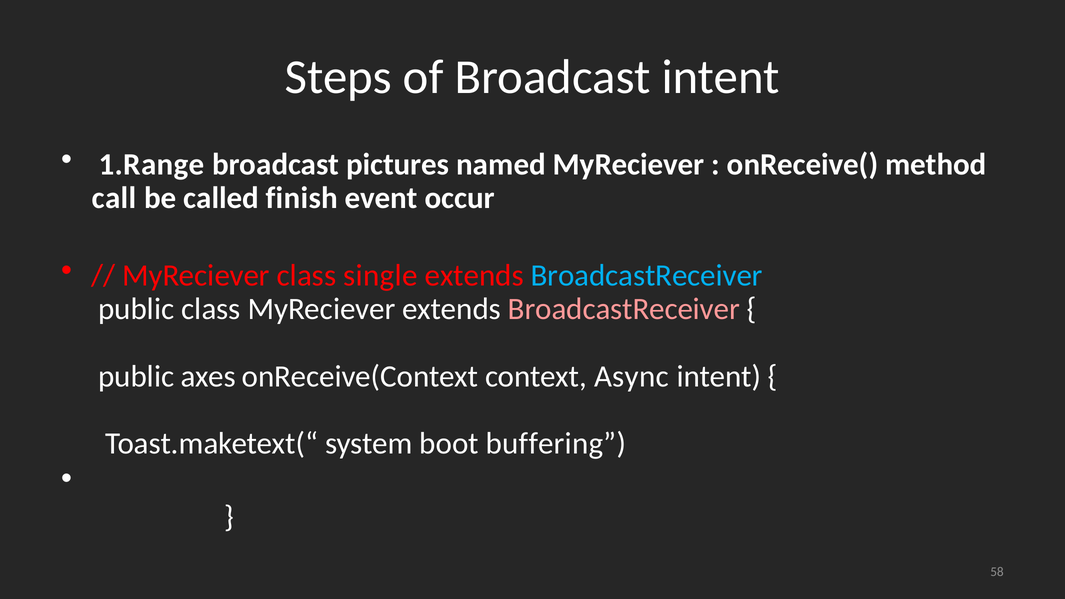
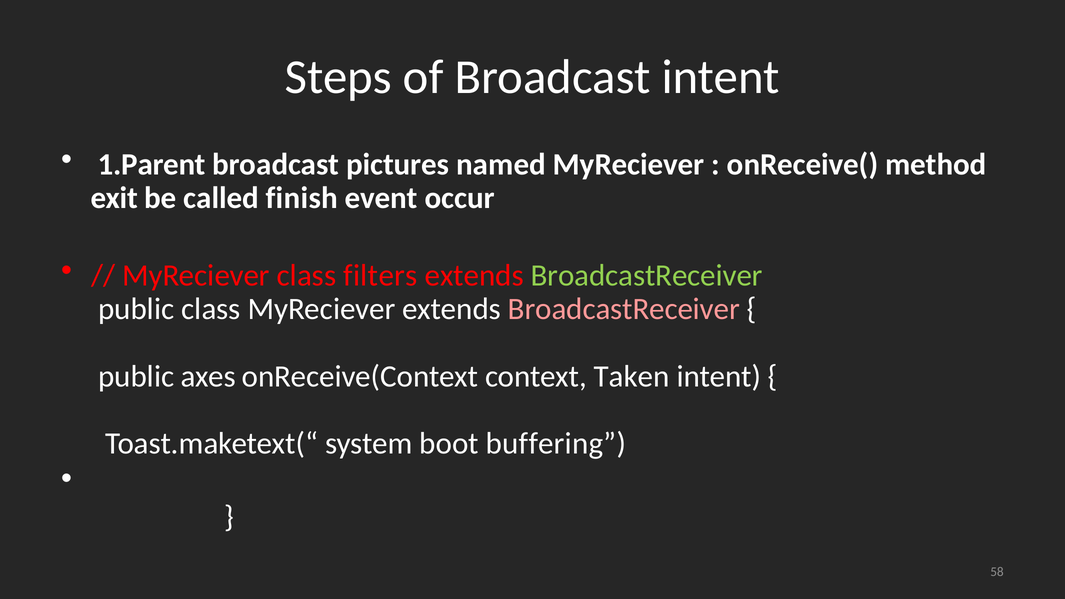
1.Range: 1.Range -> 1.Parent (152, 165)
call: call -> exit (114, 198)
single: single -> filters (380, 276)
BroadcastReceiver colour: light blue -> light green (647, 276)
Async: Async -> Taken (632, 376)
